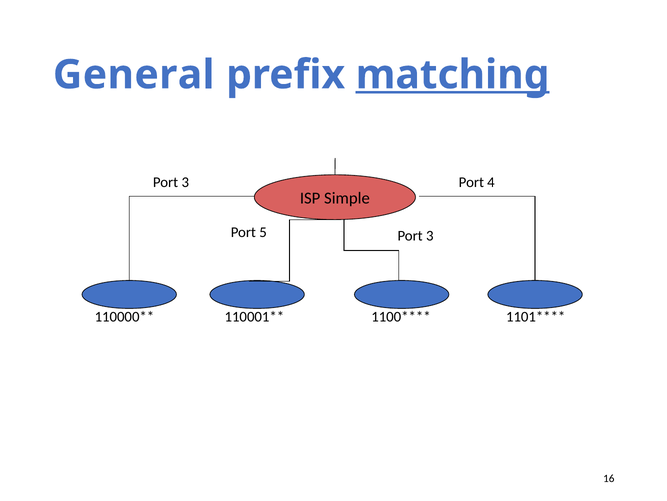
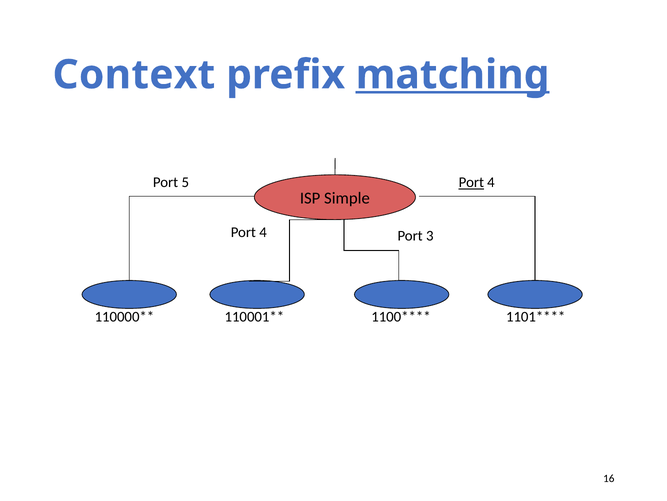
General: General -> Context (134, 75)
3: 3 -> 5 (185, 182)
Port underline: none -> present (471, 182)
5: 5 -> 4 (263, 232)
